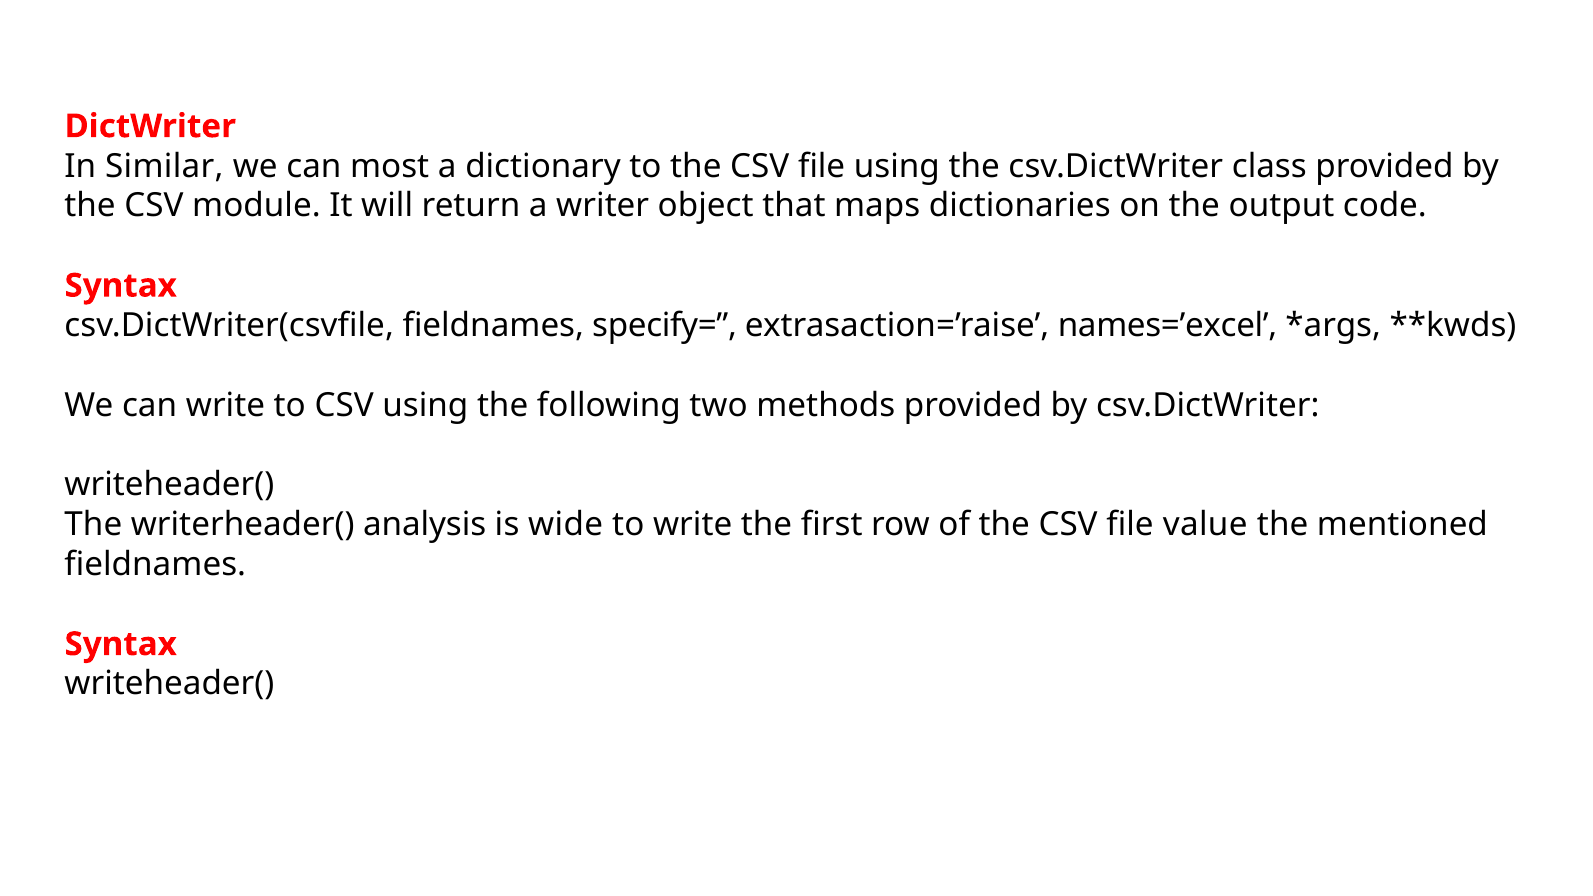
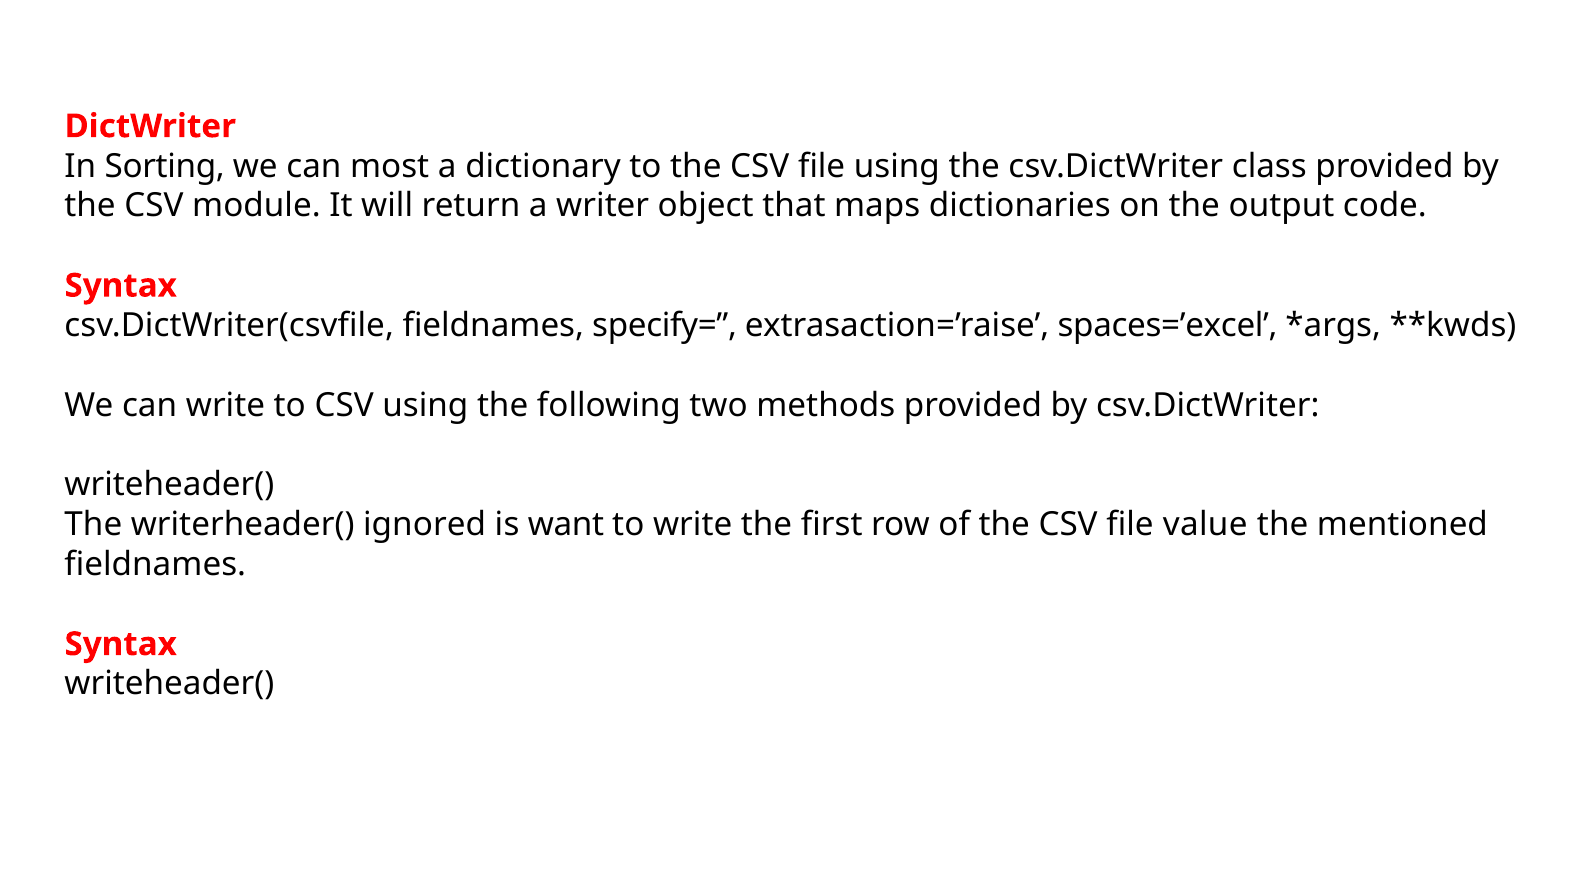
Similar: Similar -> Sorting (165, 166)
names=’excel: names=’excel -> spaces=’excel (1168, 325)
analysis: analysis -> ignored (425, 525)
wide: wide -> want (566, 525)
